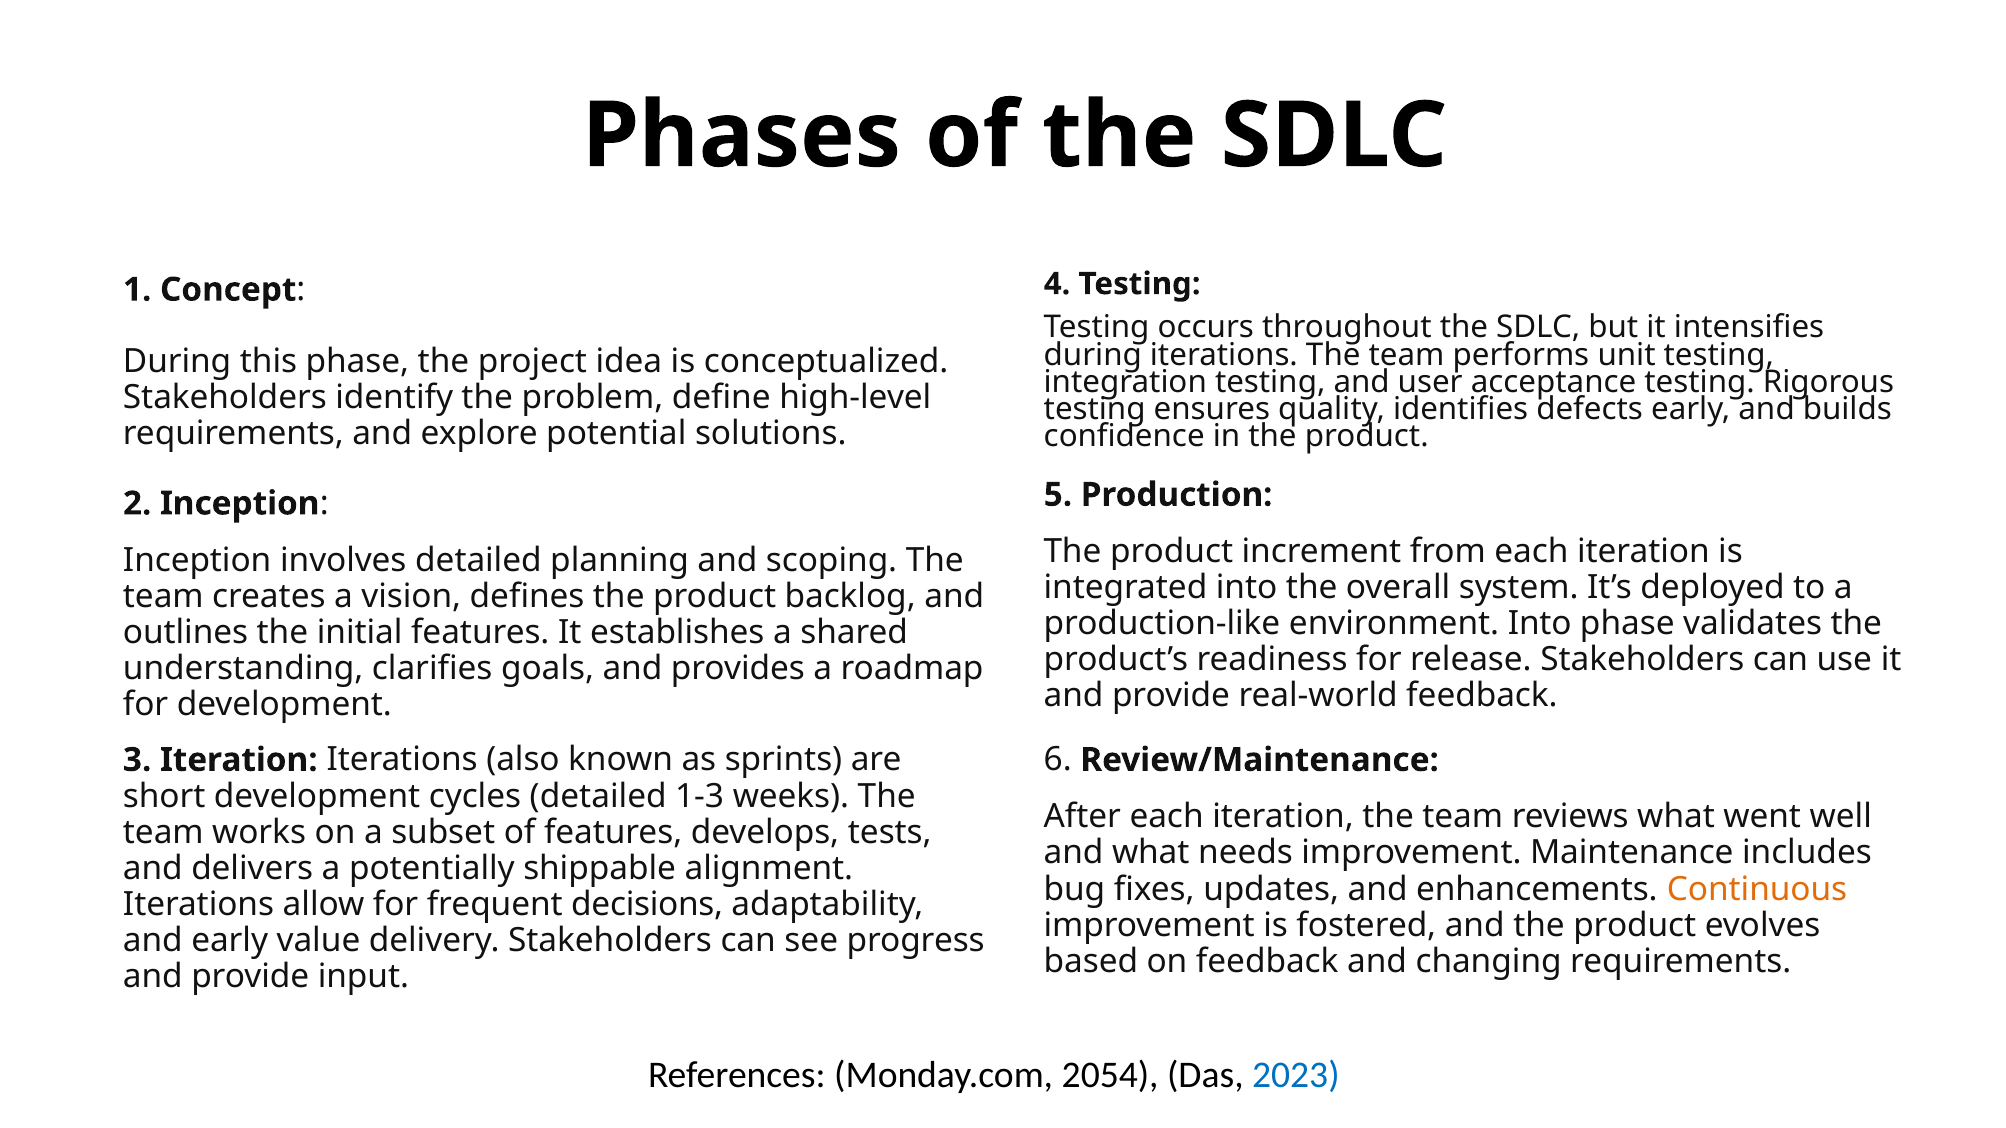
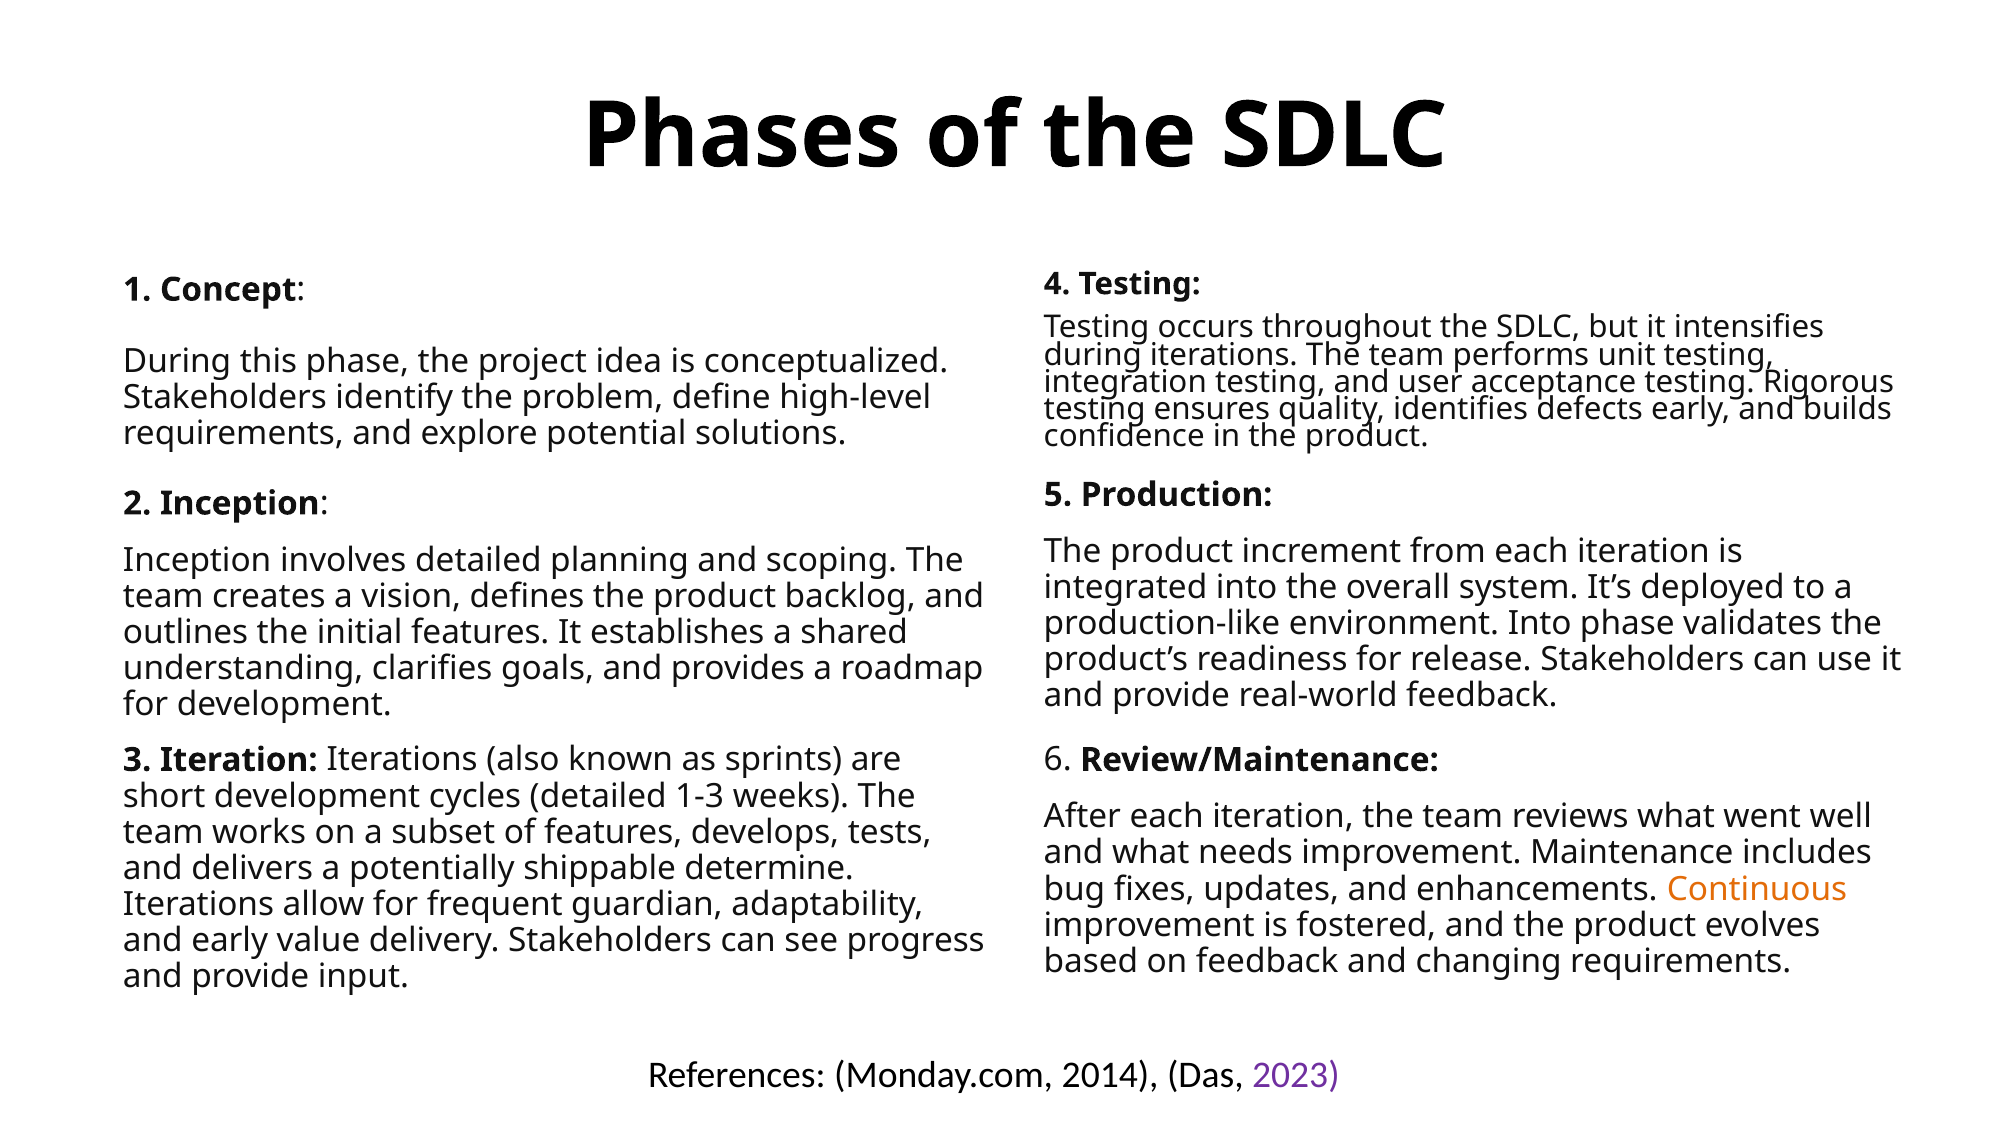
alignment: alignment -> determine (769, 868)
decisions: decisions -> guardian (647, 904)
2054: 2054 -> 2014 (1110, 1075)
2023 colour: blue -> purple (1296, 1075)
